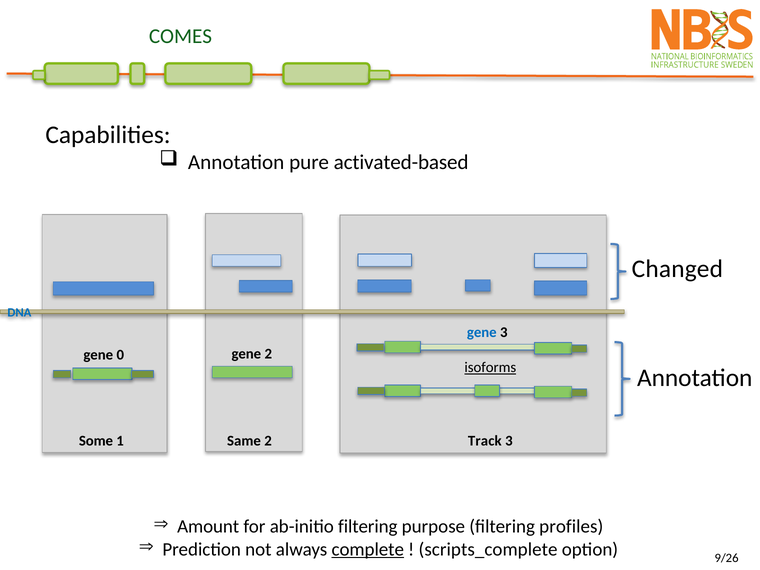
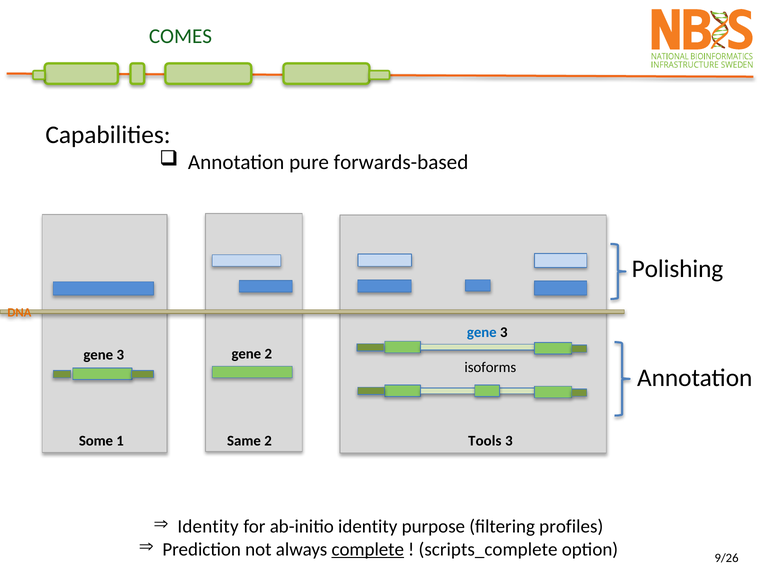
activated-based: activated-based -> forwards-based (401, 162)
Changed: Changed -> Polishing (677, 269)
DNA colour: blue -> orange (19, 312)
0: 0 -> 3 (120, 355)
isoforms underline: present -> none (490, 368)
Track: Track -> Tools (485, 441)
Amount: Amount -> Identity (208, 527)
ab-initio filtering: filtering -> identity (368, 527)
